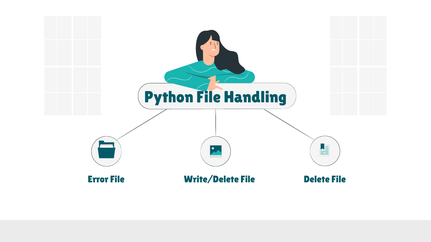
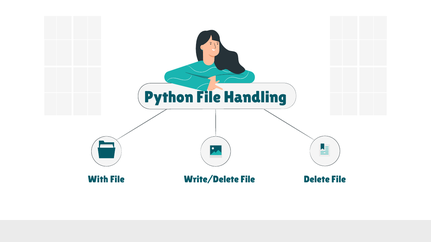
Error: Error -> With (98, 180)
